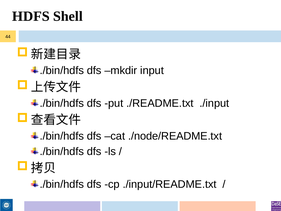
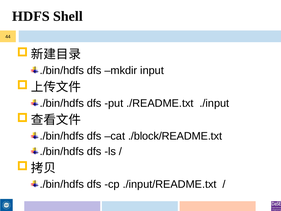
./node/README.txt: ./node/README.txt -> ./block/README.txt (175, 136)
